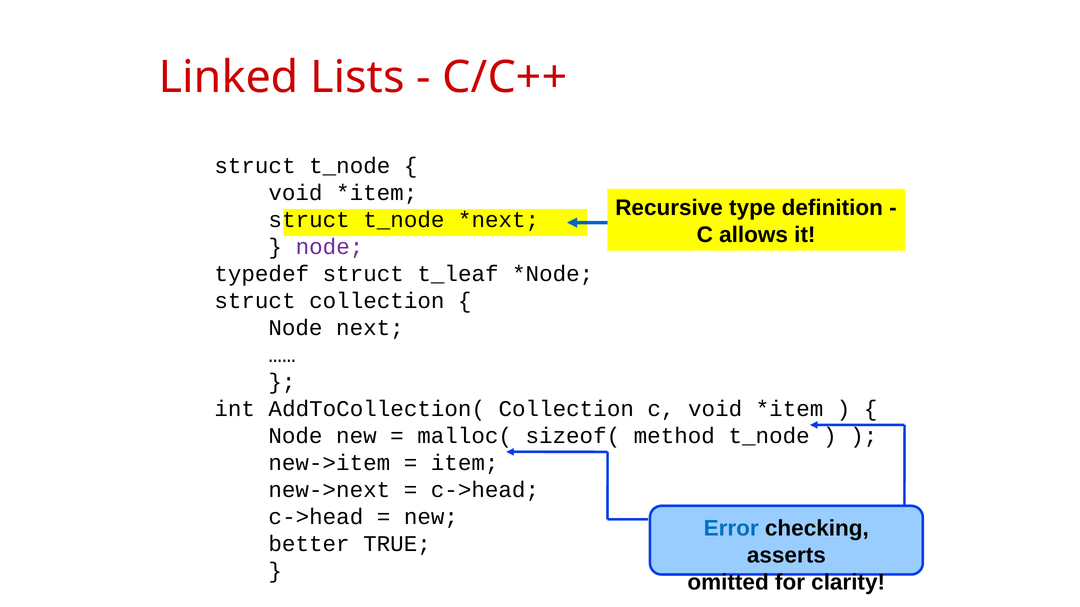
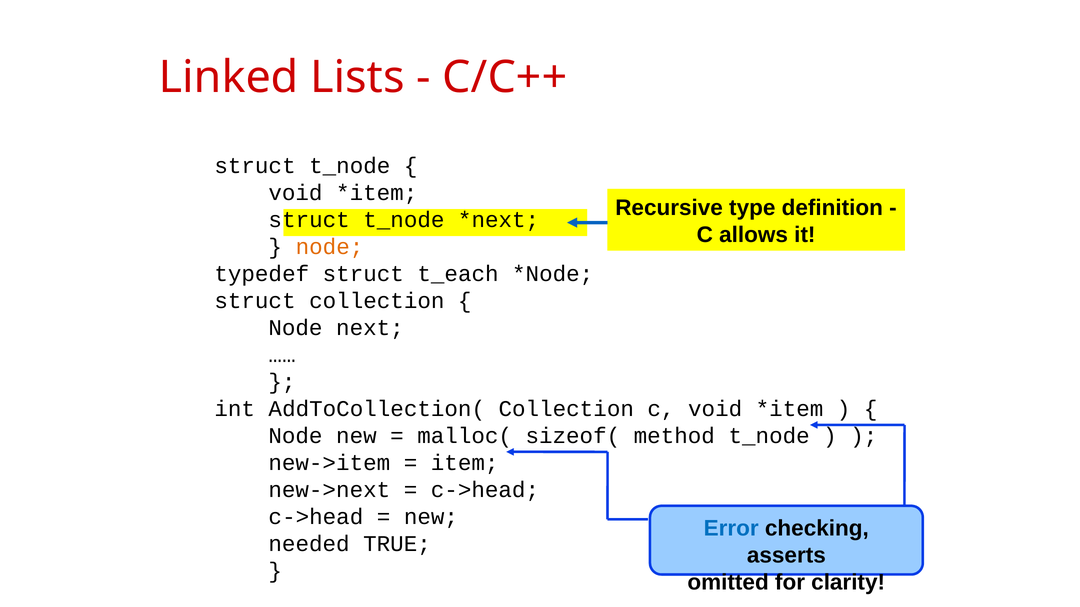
node colour: purple -> orange (329, 247)
t_leaf: t_leaf -> t_each (458, 274)
better: better -> needed (309, 544)
